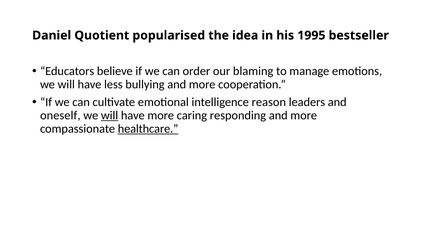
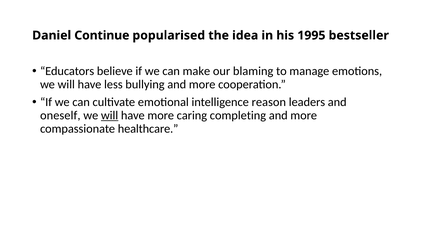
Quotient: Quotient -> Continue (102, 35)
order: order -> make (196, 71)
responding: responding -> completing (238, 116)
healthcare underline: present -> none (148, 129)
